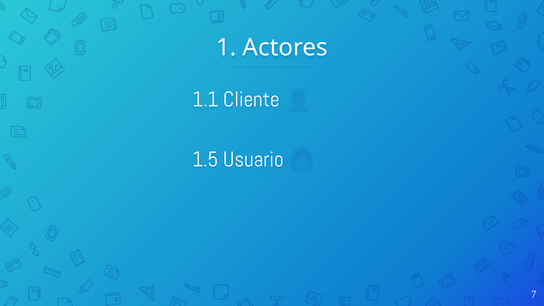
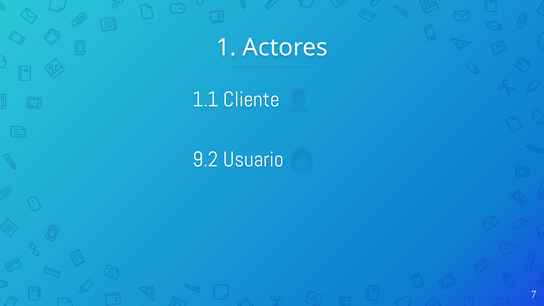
1.5: 1.5 -> 9.2 (205, 159)
